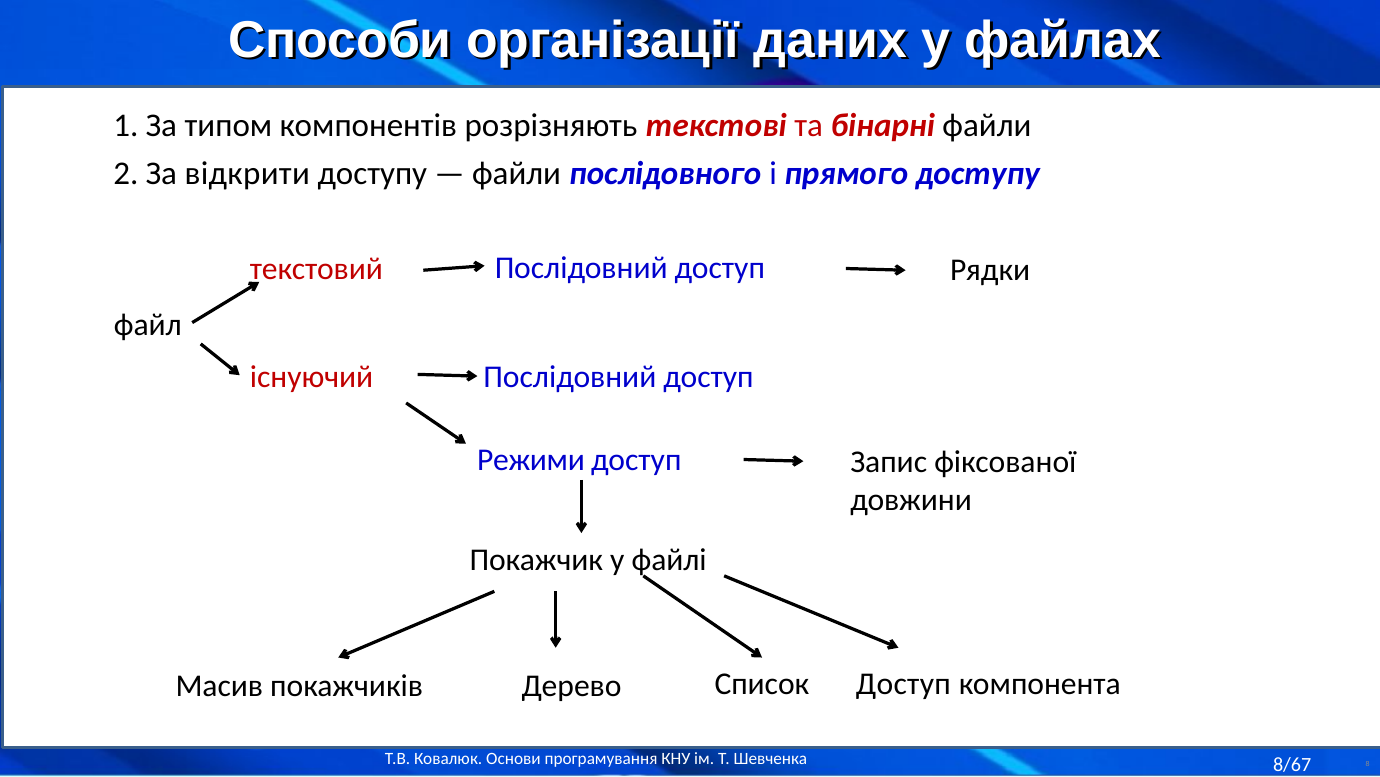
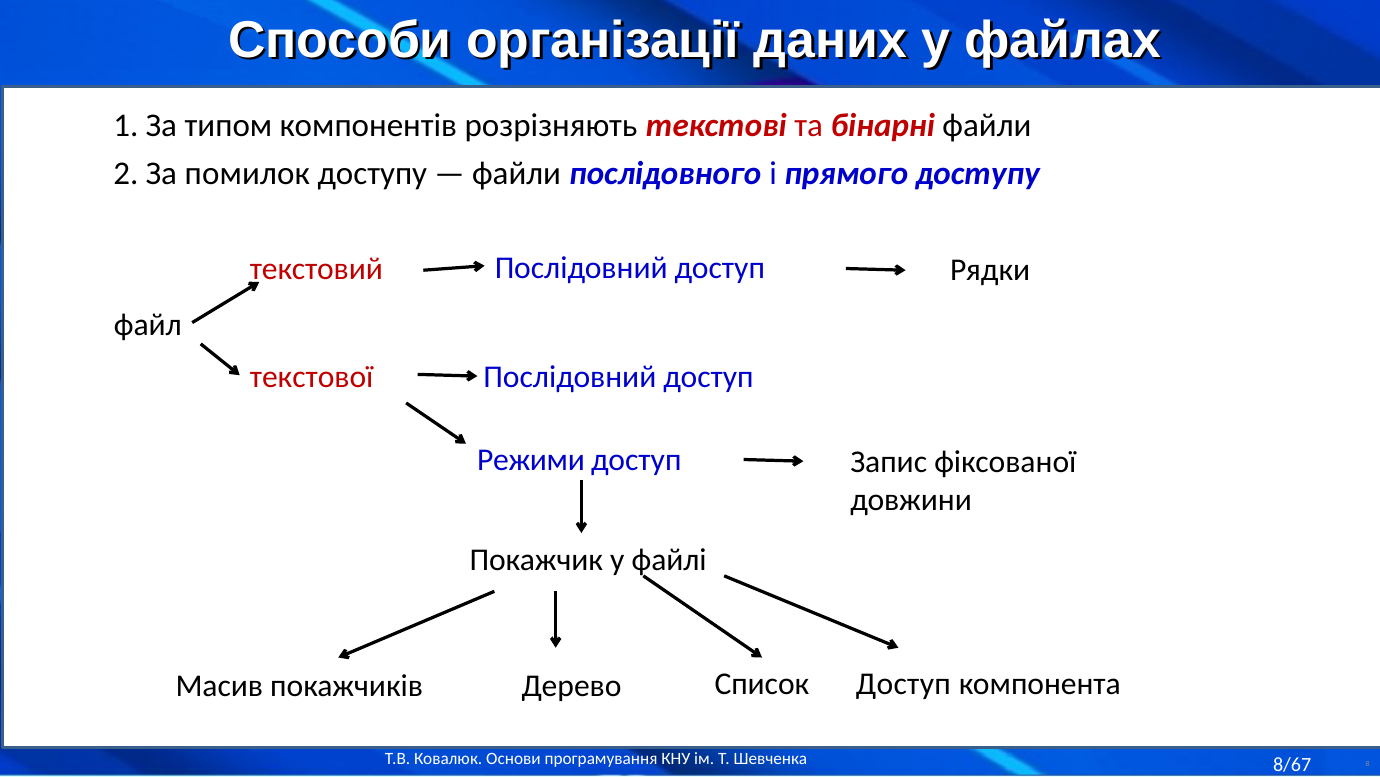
відкрити: відкрити -> помилок (247, 173)
існуючий: існуючий -> текстової (312, 377)
